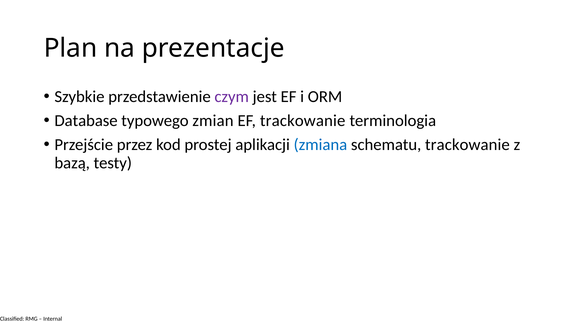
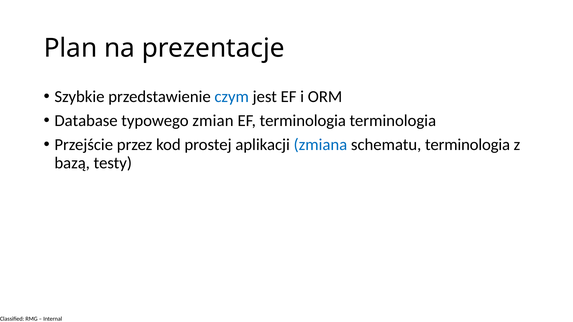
czym colour: purple -> blue (232, 97)
EF trackowanie: trackowanie -> terminologia (303, 121)
schematu trackowanie: trackowanie -> terminologia (468, 145)
